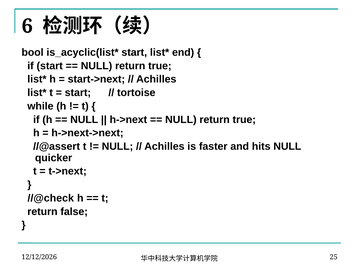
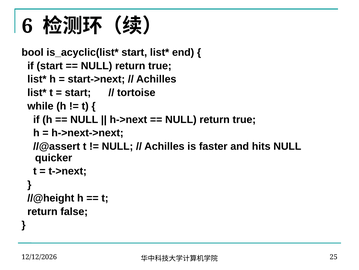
//@check: //@check -> //@height (51, 198)
